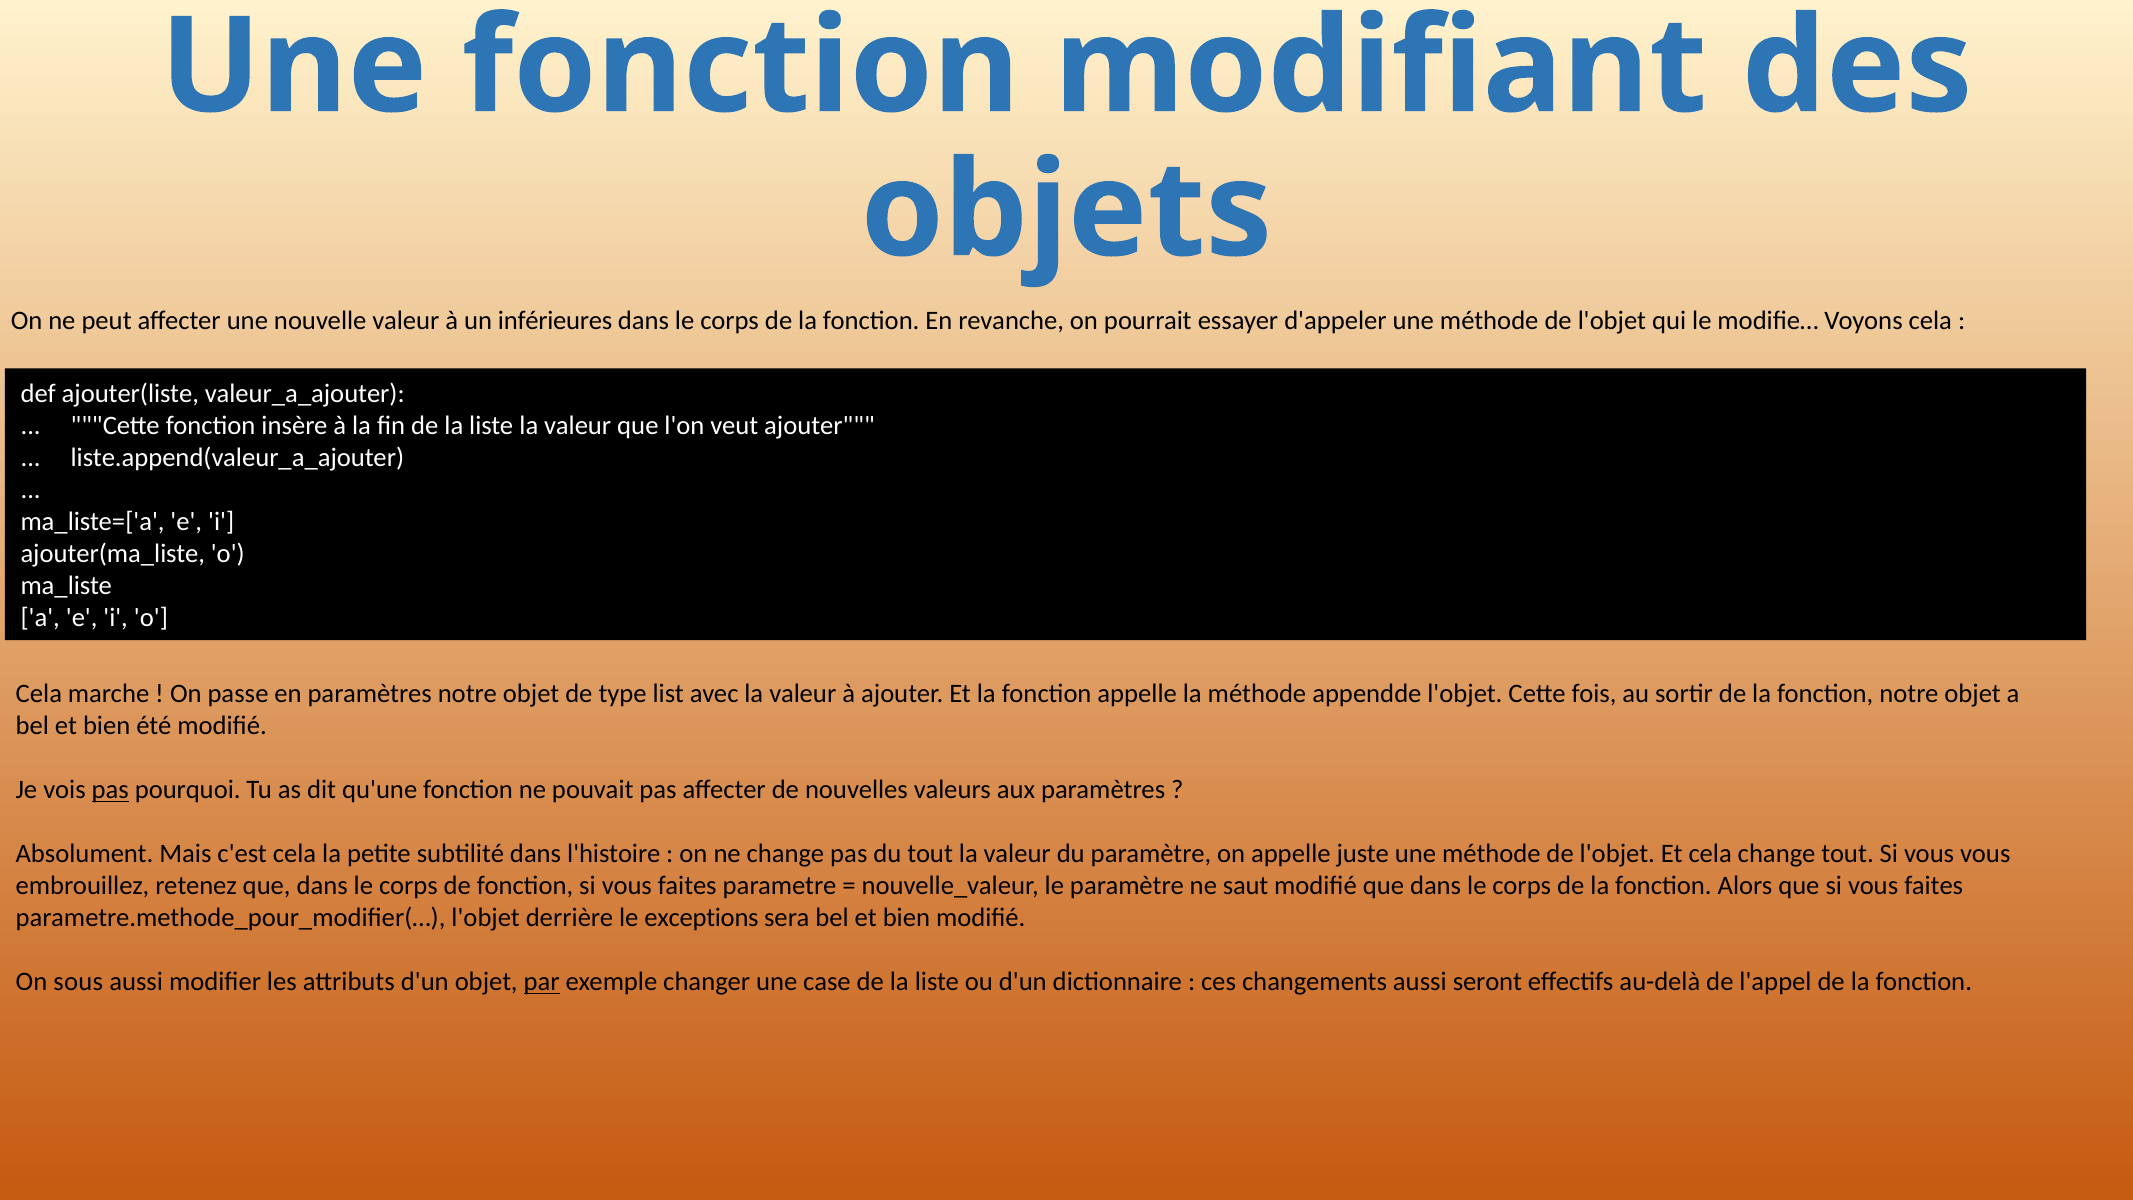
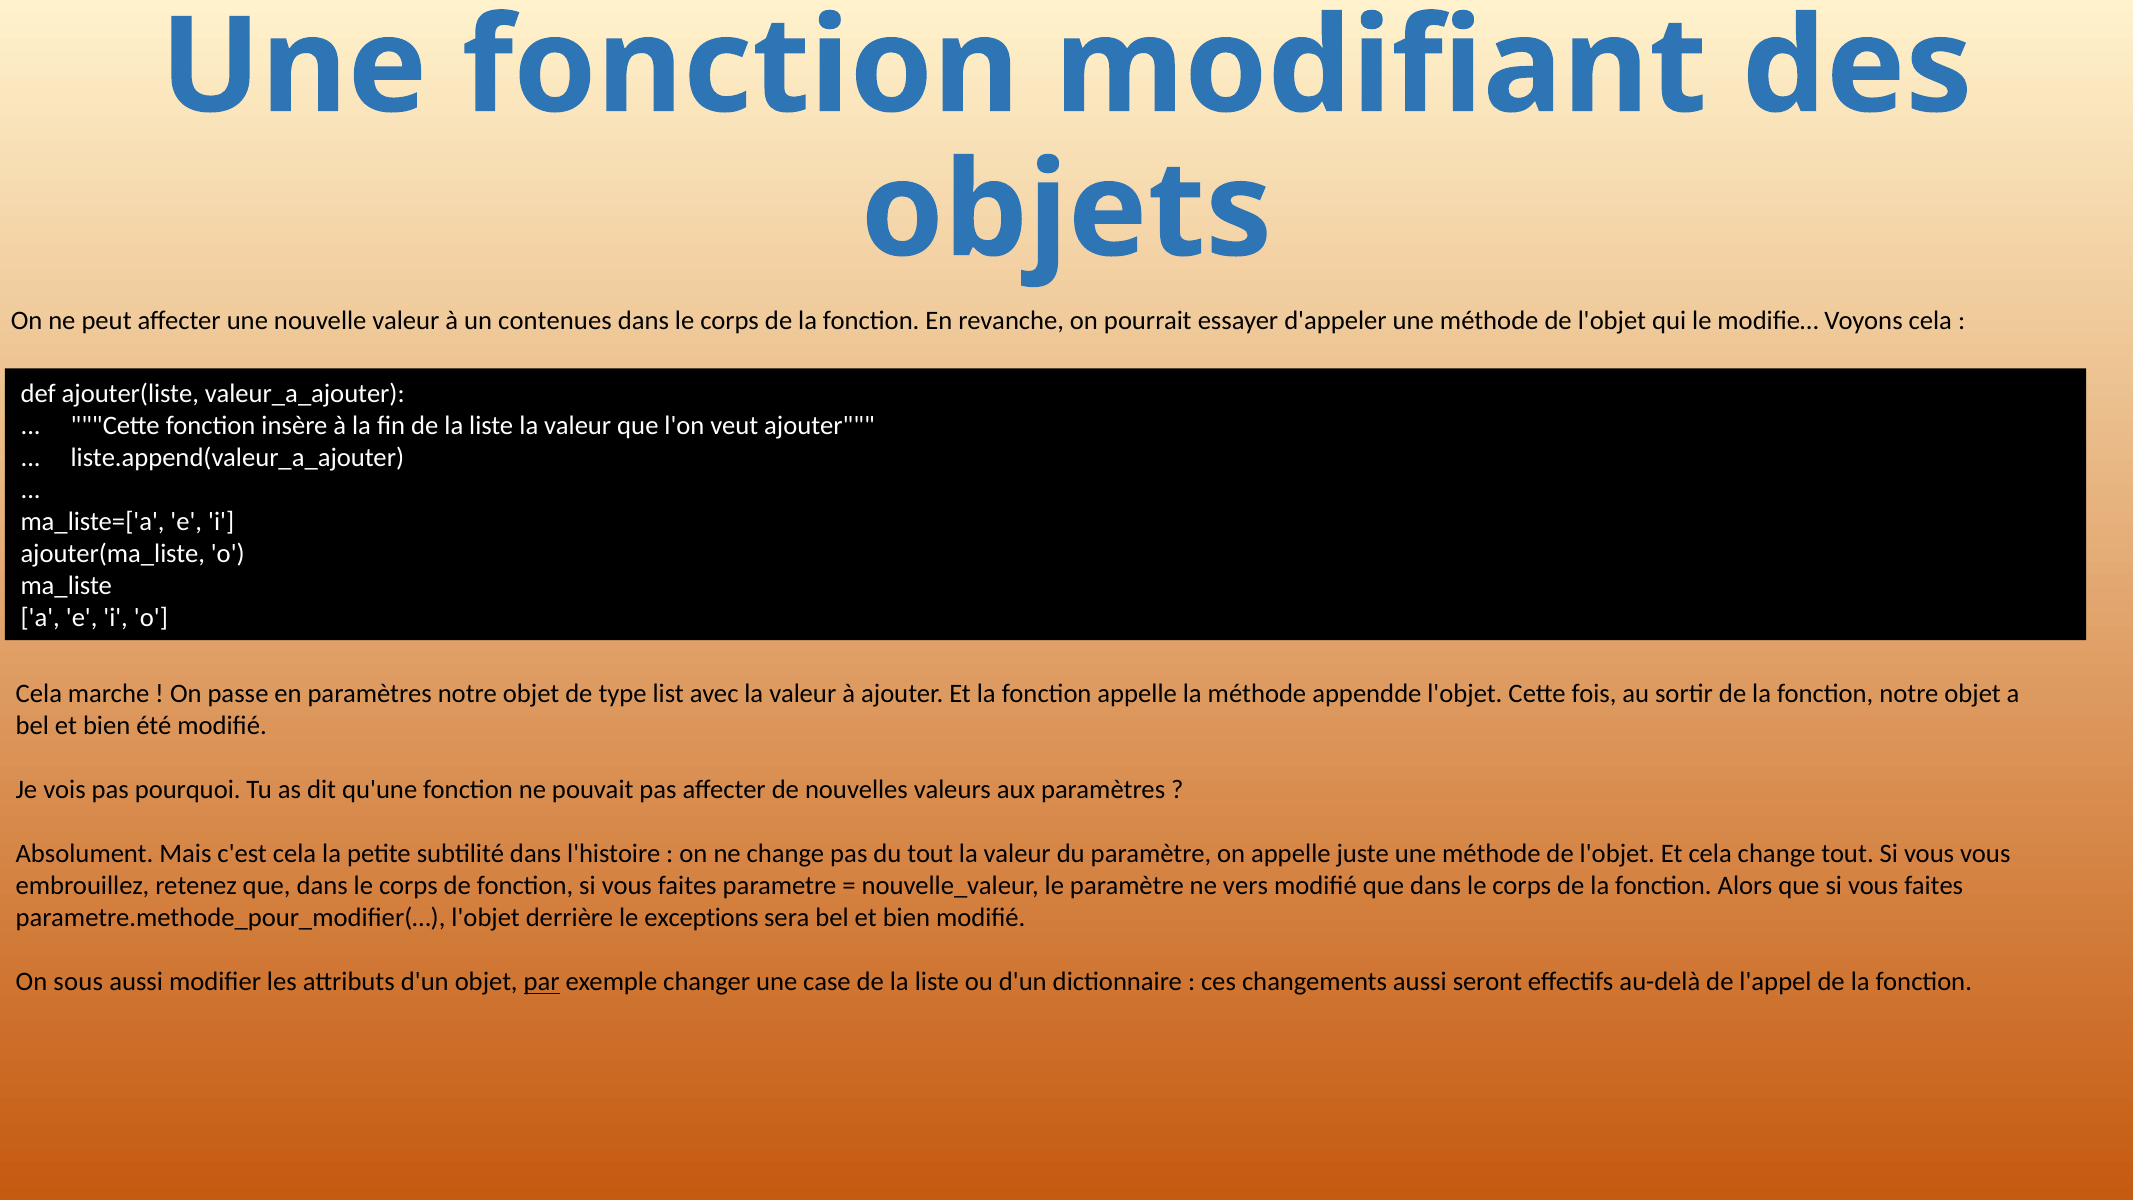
inférieures: inférieures -> contenues (555, 320)
pas underline: present -> none (110, 790)
saut: saut -> vers (1246, 886)
